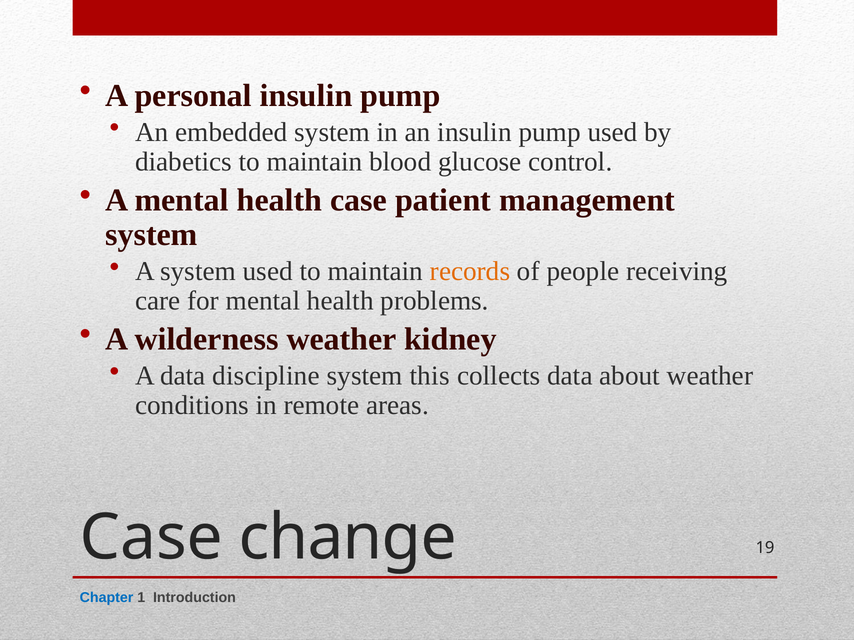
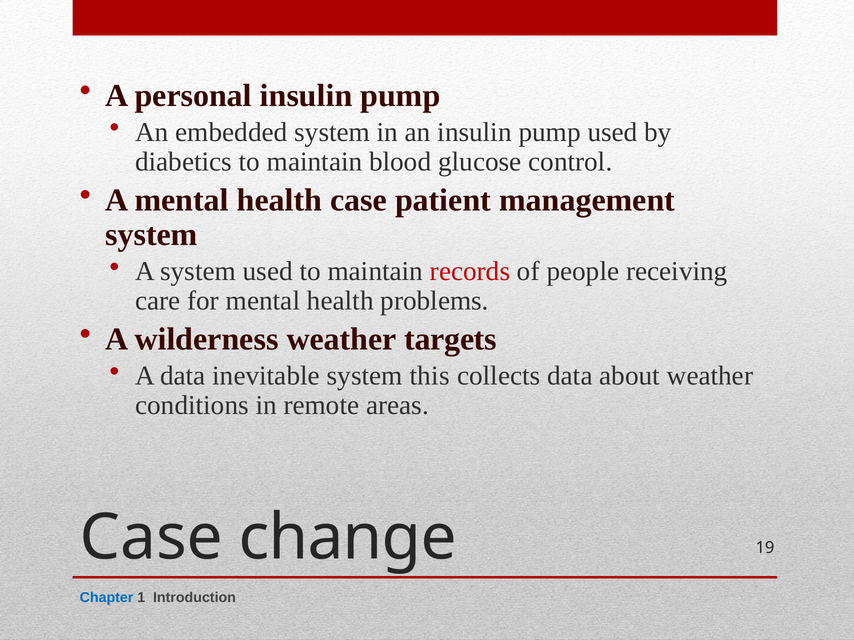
records colour: orange -> red (470, 272)
kidney: kidney -> targets (450, 340)
discipline: discipline -> inevitable (266, 376)
